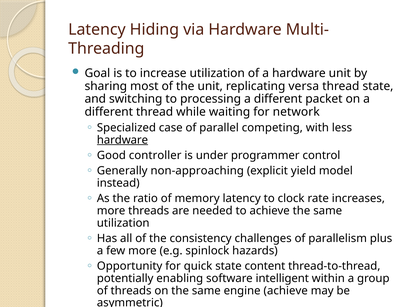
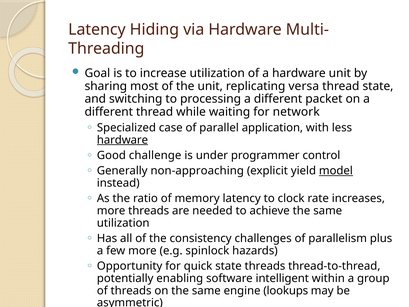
competing: competing -> application (272, 128)
controller: controller -> challenge (155, 155)
model underline: none -> present (336, 171)
state content: content -> threads (265, 266)
engine achieve: achieve -> lookups (286, 290)
